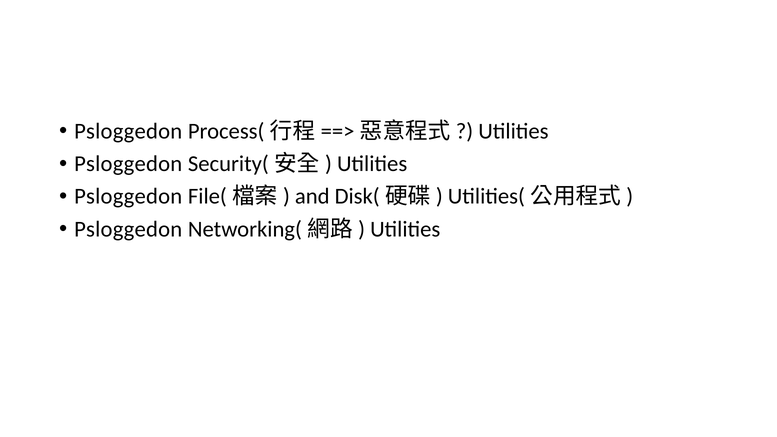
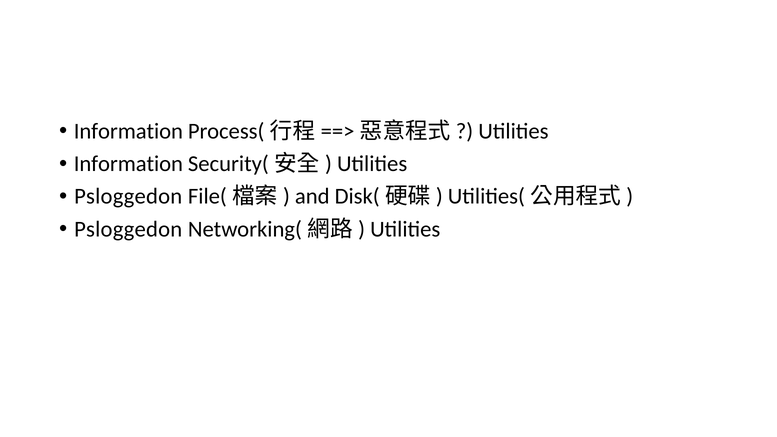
Psloggedon: Psloggedon -> Information (128, 131)
Psloggedon: Psloggedon -> Information (128, 164)
